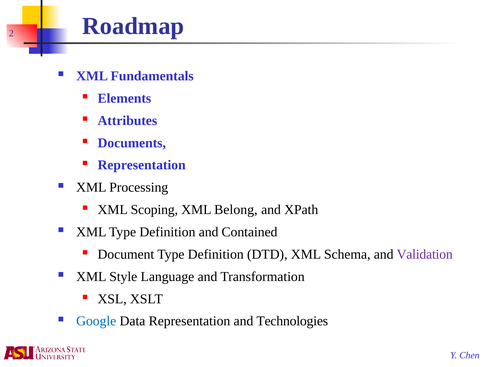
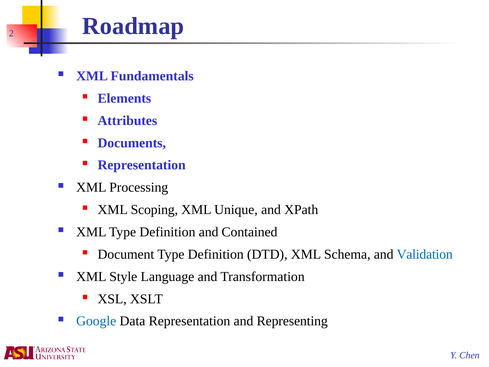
Belong: Belong -> Unique (236, 210)
Validation colour: purple -> blue (425, 254)
Technologies: Technologies -> Representing (292, 321)
